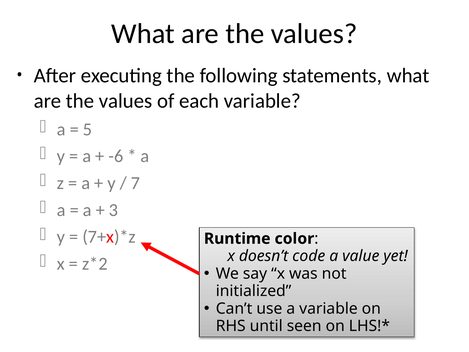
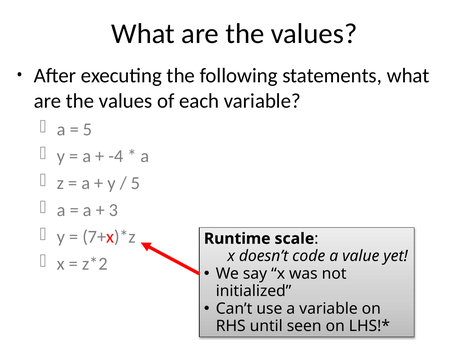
-6: -6 -> -4 (116, 156)
7: 7 -> 5 (136, 183)
color: color -> scale (294, 238)
